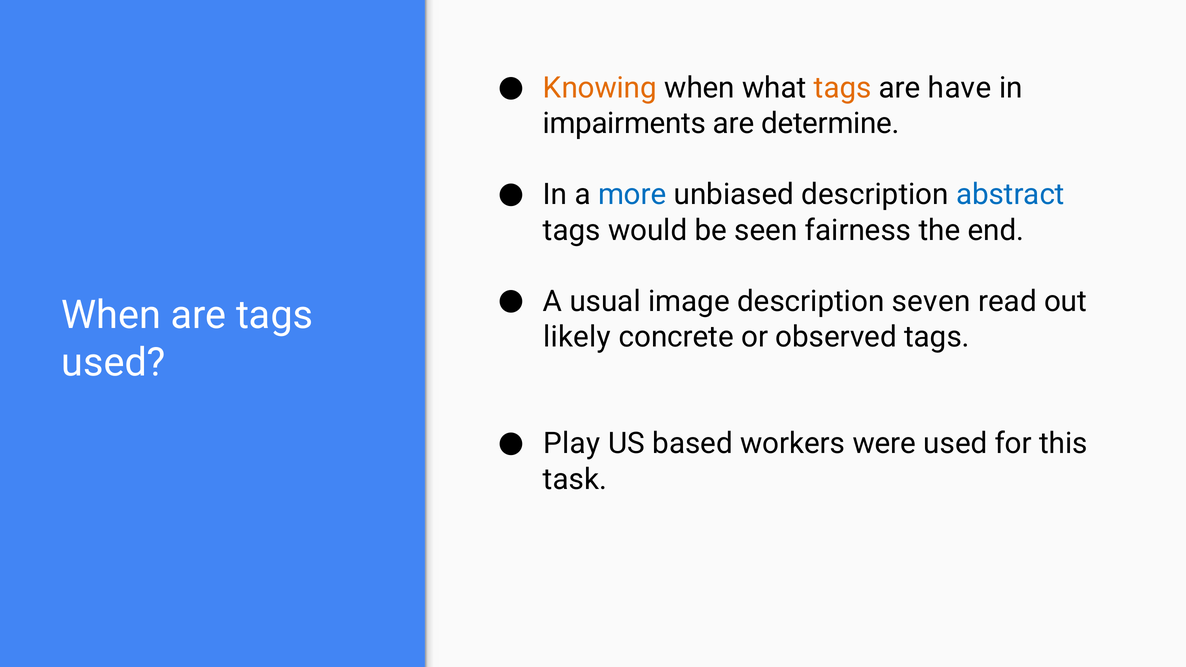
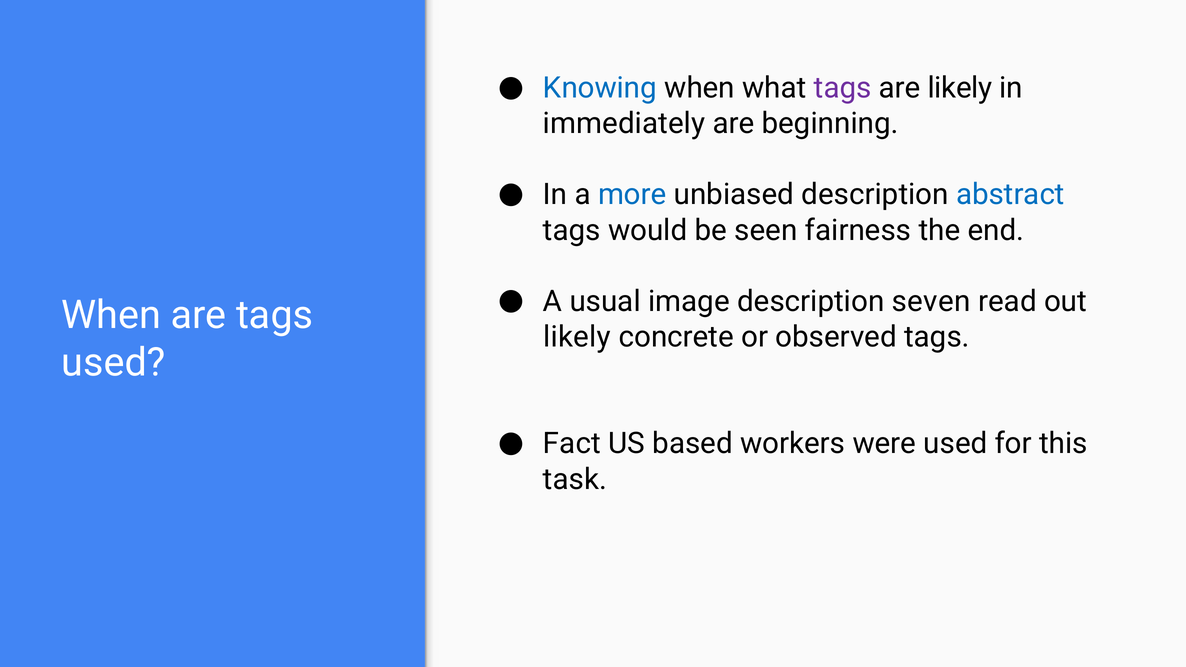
Knowing colour: orange -> blue (600, 88)
tags colour: orange -> purple (843, 88)
are have: have -> likely (960, 88)
impairments: impairments -> immediately (624, 124)
determine: determine -> beginning (830, 124)
Play: Play -> Fact (572, 444)
